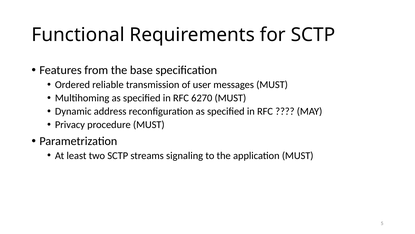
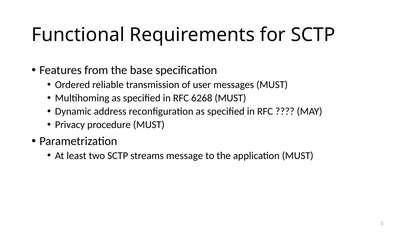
6270: 6270 -> 6268 (202, 98)
signaling: signaling -> message (185, 155)
